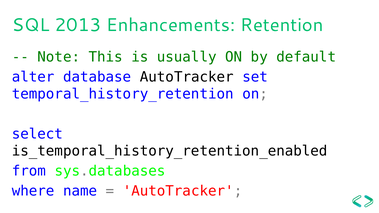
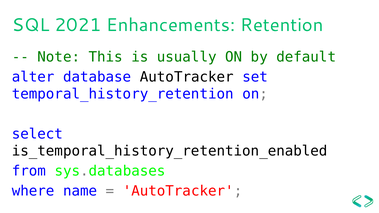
2013: 2013 -> 2021 (78, 25)
